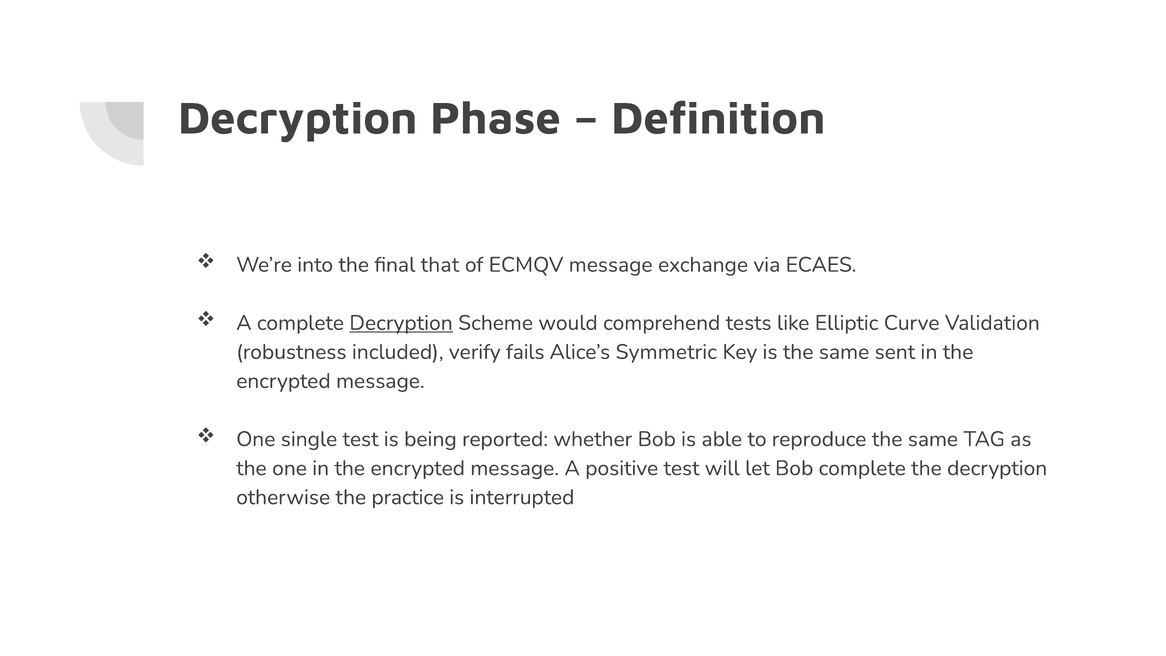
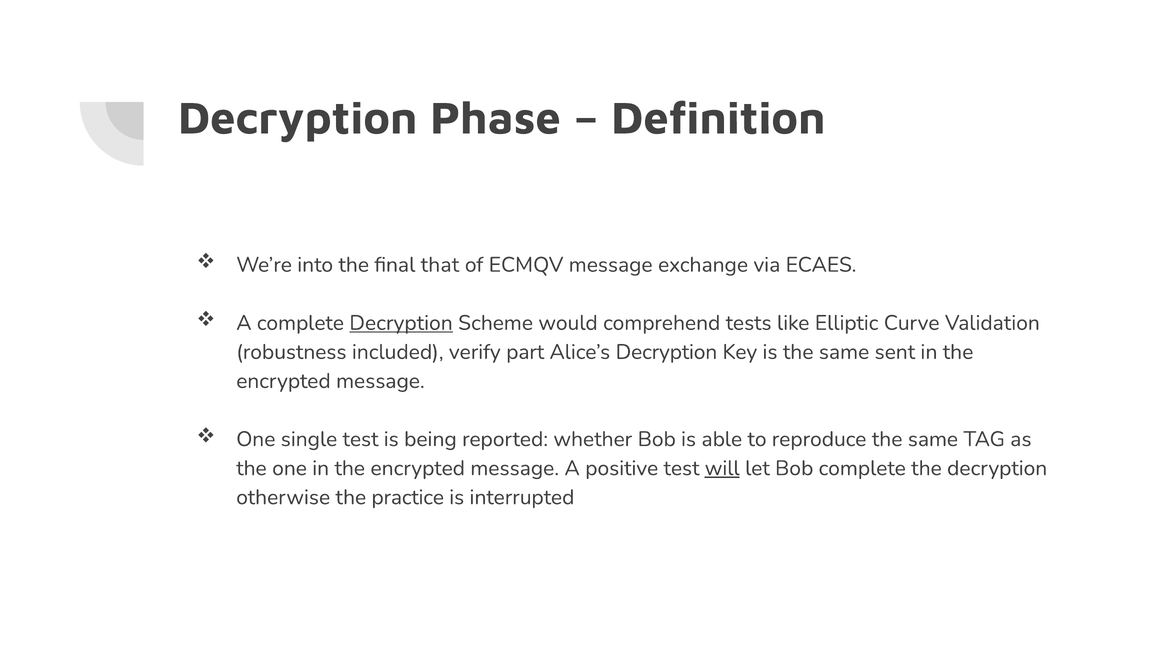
fails: fails -> part (525, 352)
Alice’s Symmetric: Symmetric -> Decryption (666, 352)
will underline: none -> present (722, 468)
